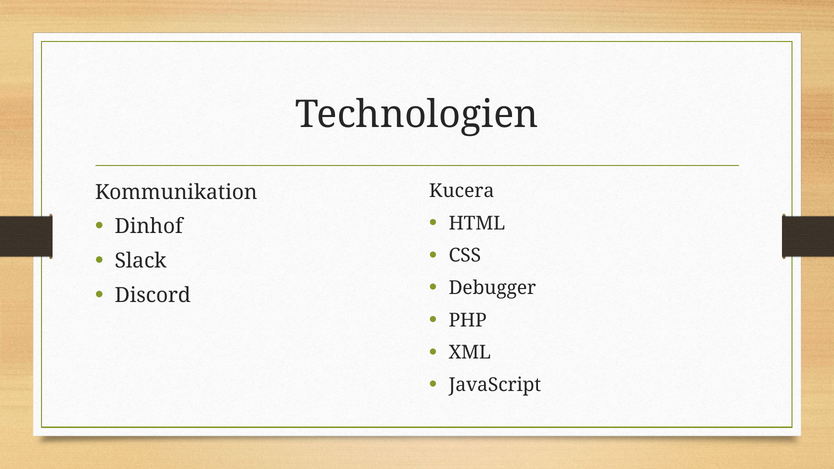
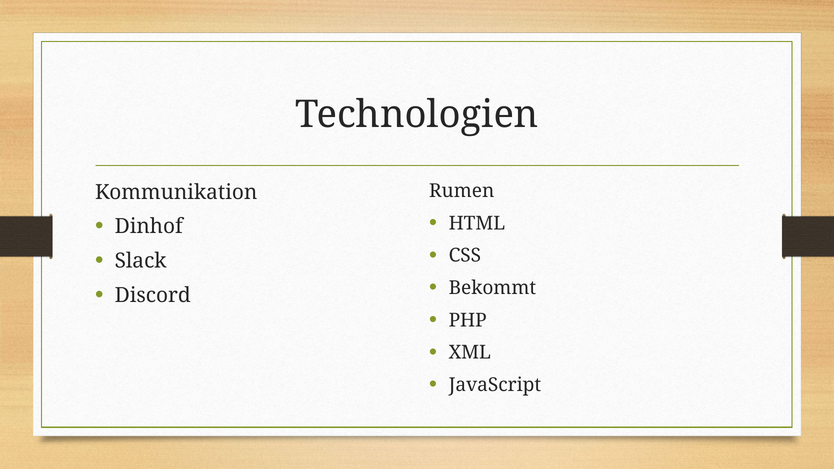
Kucera: Kucera -> Rumen (462, 191)
Debugger: Debugger -> Bekommt (492, 288)
